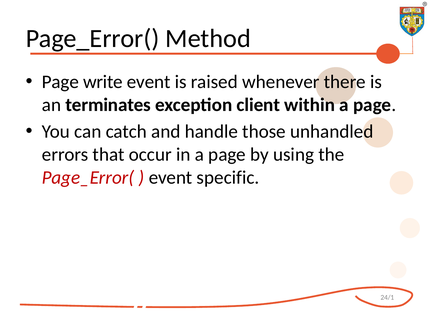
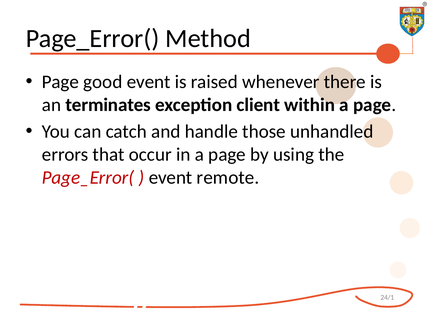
write: write -> good (103, 82)
specific: specific -> remote (228, 178)
